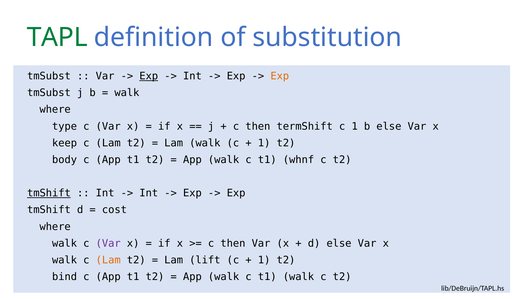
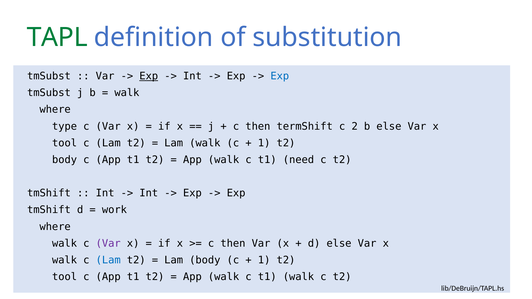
Exp colour: orange -> blue (280, 76)
c 1: 1 -> 2 (355, 126)
keep: keep -> tool (65, 143)
whnf: whnf -> need (298, 160)
tmShift underline: present -> none (49, 193)
cost: cost -> work (114, 210)
Lam colour: orange -> blue (108, 260)
Lam lift: lift -> body (205, 260)
bind: bind -> tool (65, 277)
